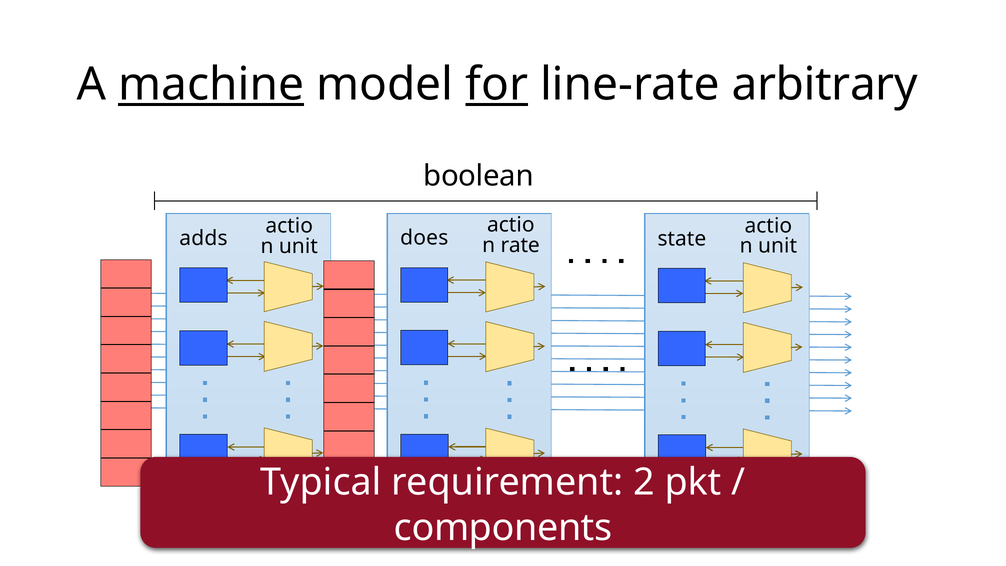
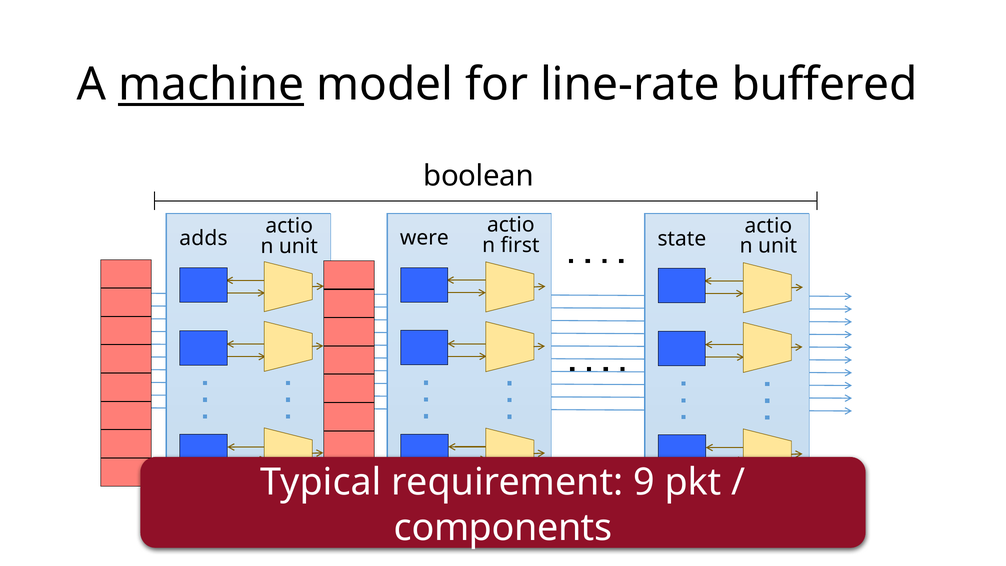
for underline: present -> none (497, 85)
arbitrary: arbitrary -> buffered (825, 85)
does: does -> were (424, 238)
rate: rate -> first (520, 245)
2: 2 -> 9 (644, 482)
